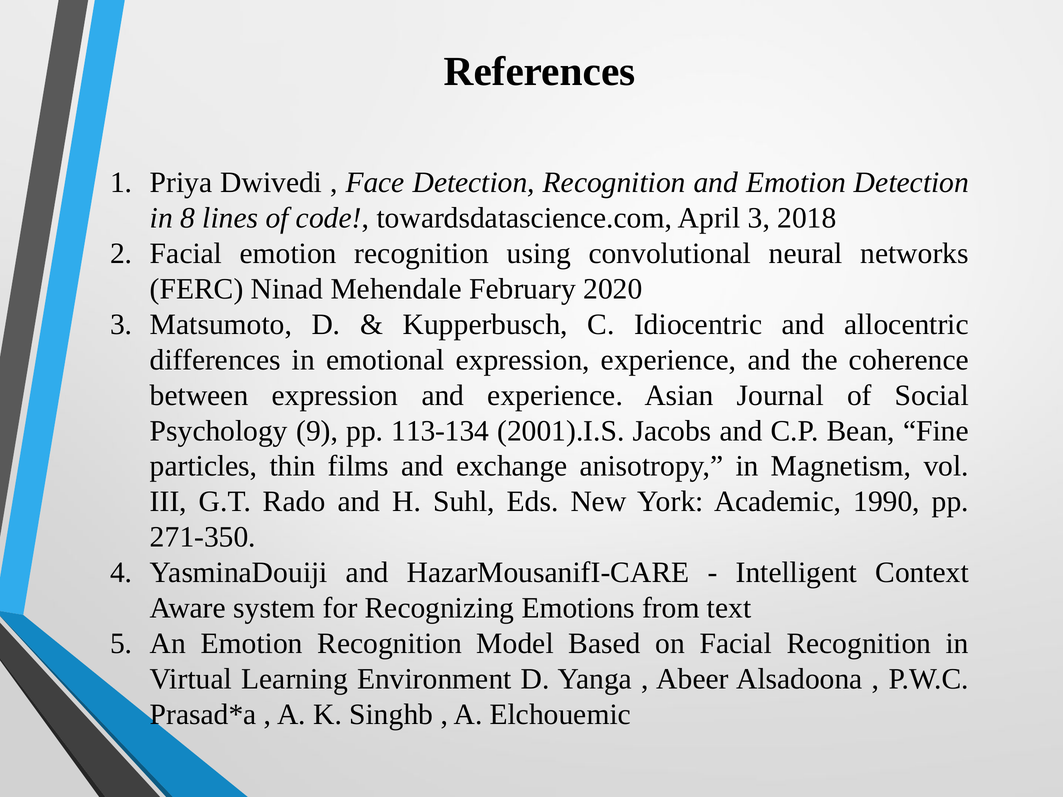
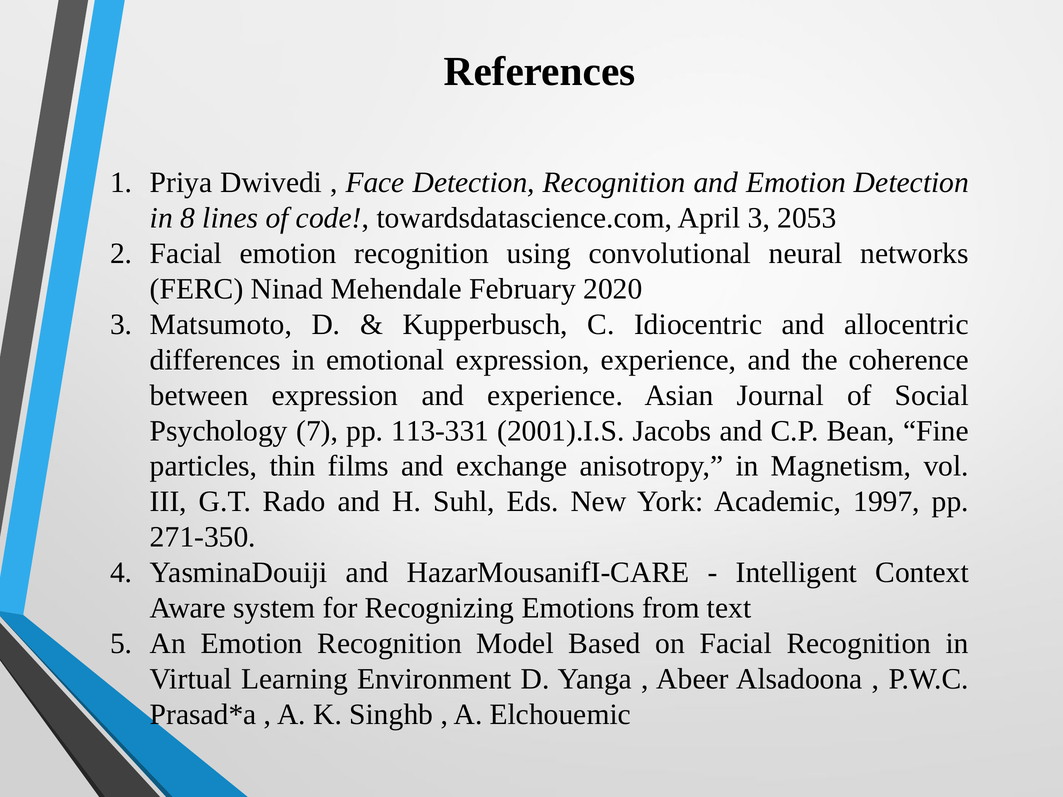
2018: 2018 -> 2053 (807, 218)
9: 9 -> 7 (317, 431)
113-134: 113-134 -> 113-331 (440, 431)
1990: 1990 -> 1997 (887, 502)
